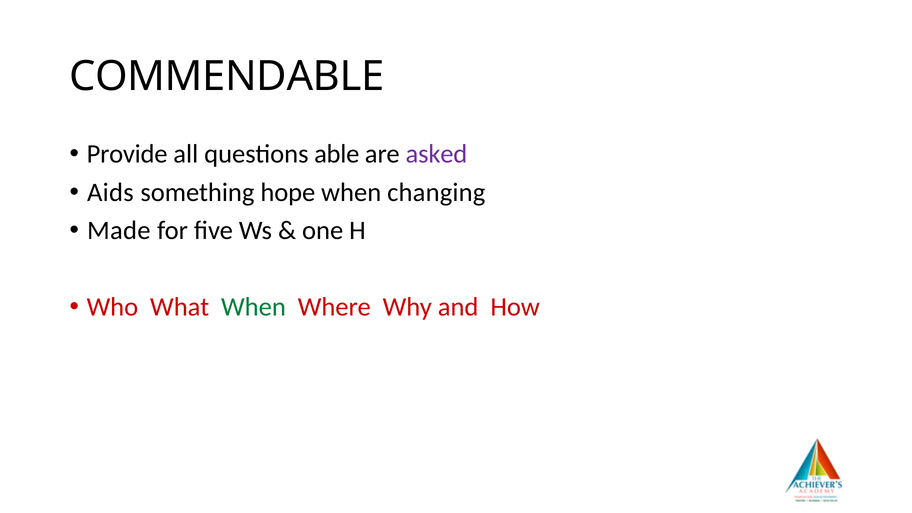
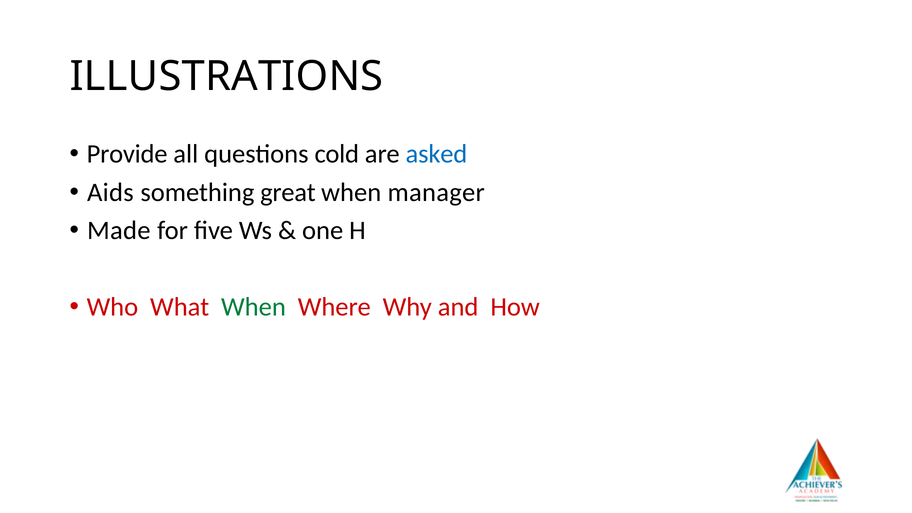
COMMENDABLE: COMMENDABLE -> ILLUSTRATIONS (226, 77)
able: able -> cold (337, 154)
asked colour: purple -> blue (436, 154)
hope: hope -> great (288, 192)
changing: changing -> manager (436, 192)
